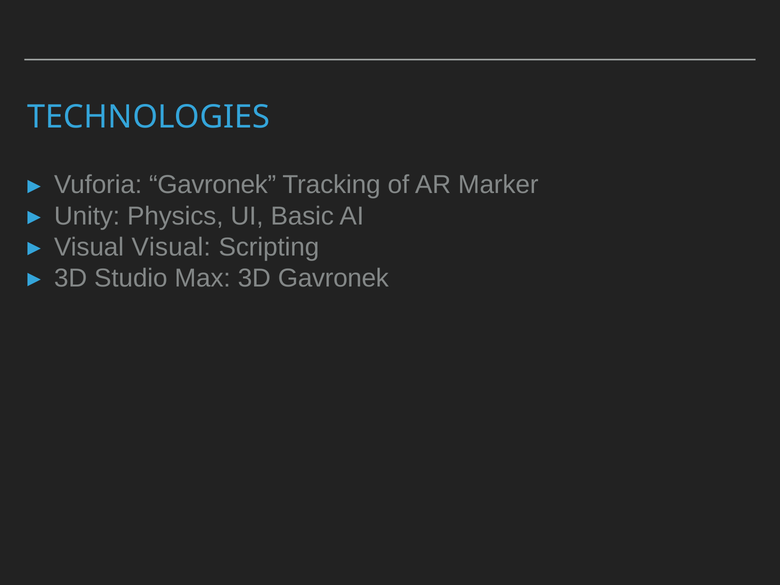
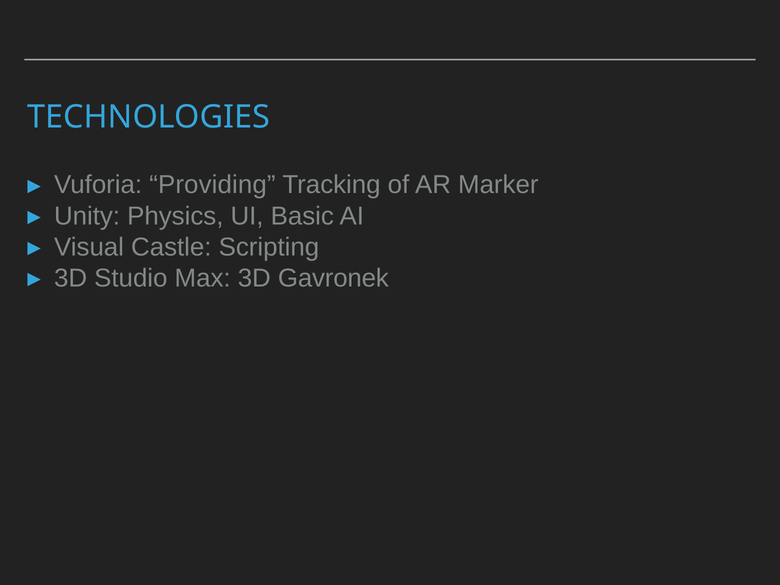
Vuforia Gavronek: Gavronek -> Providing (212, 185)
Visual Visual: Visual -> Castle (171, 247)
